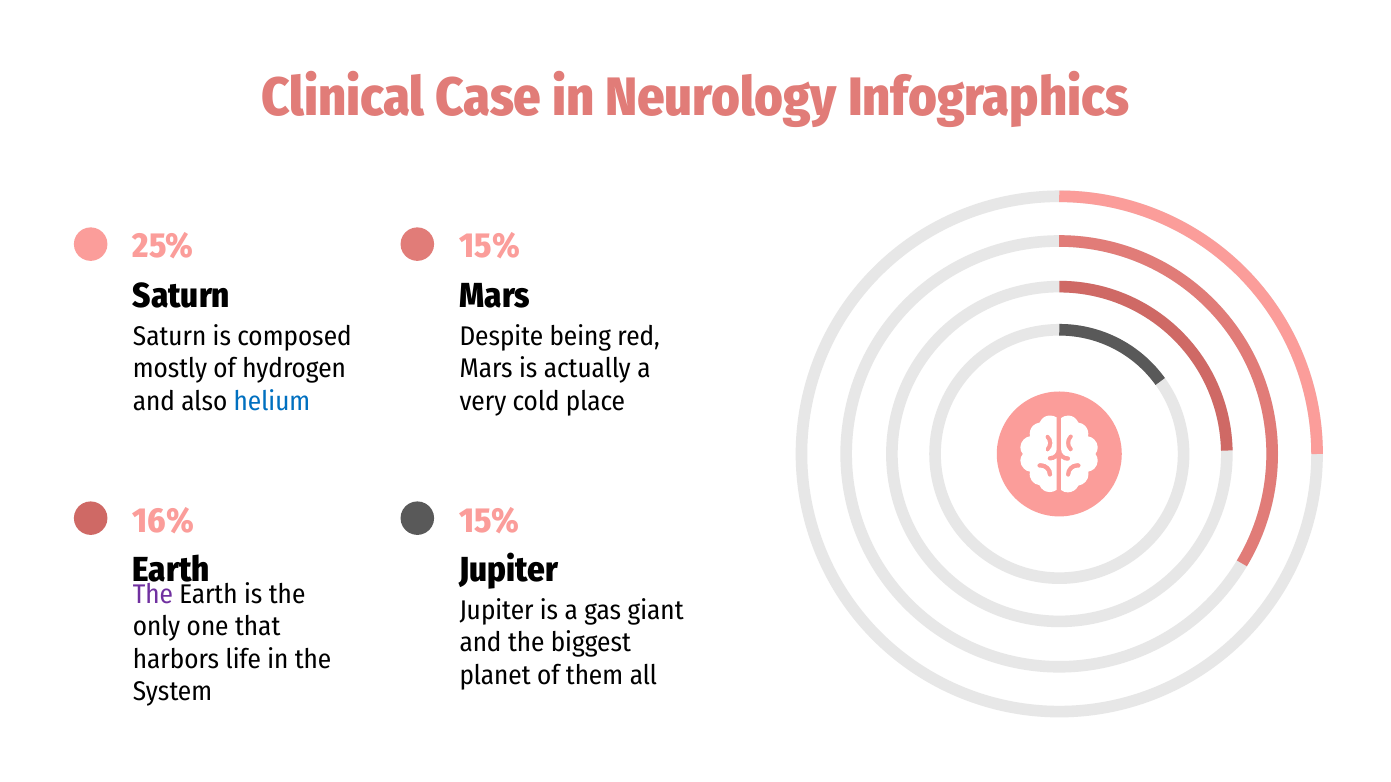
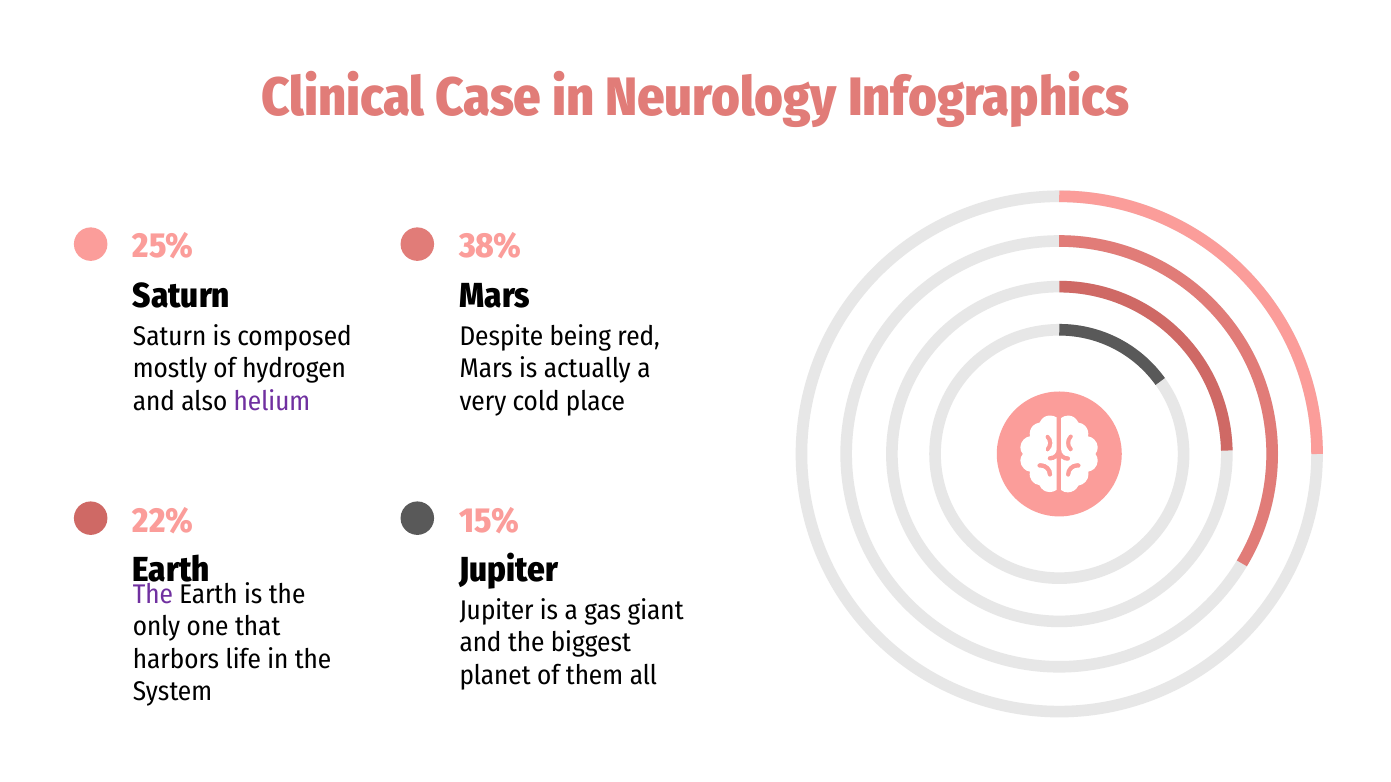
15%: 15% -> 38% (490, 247)
helium colour: blue -> purple (272, 402)
16%: 16% -> 22% (163, 521)
